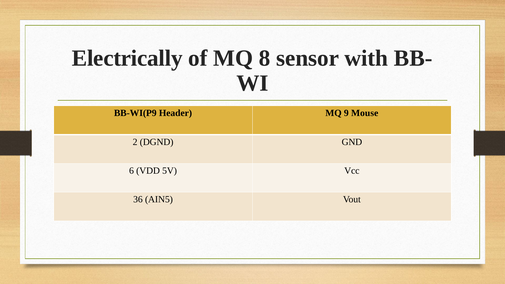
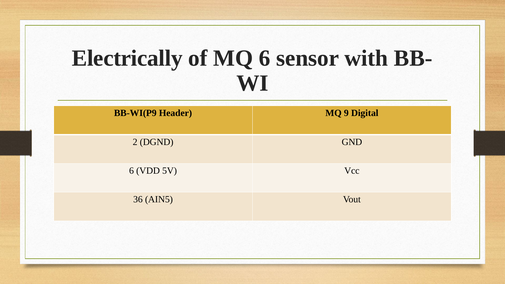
MQ 8: 8 -> 6 (265, 58)
Mouse: Mouse -> Digital (365, 113)
